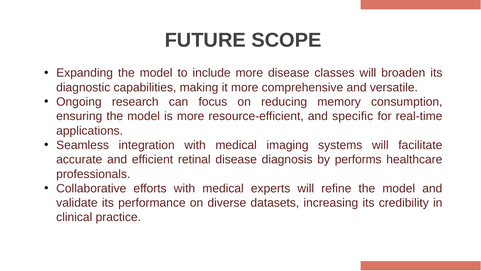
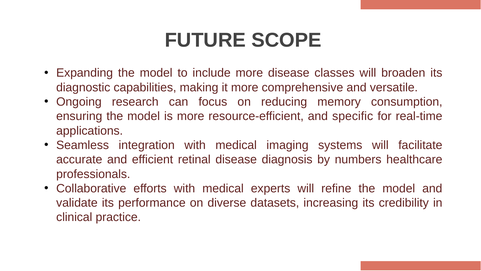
performs: performs -> numbers (358, 159)
